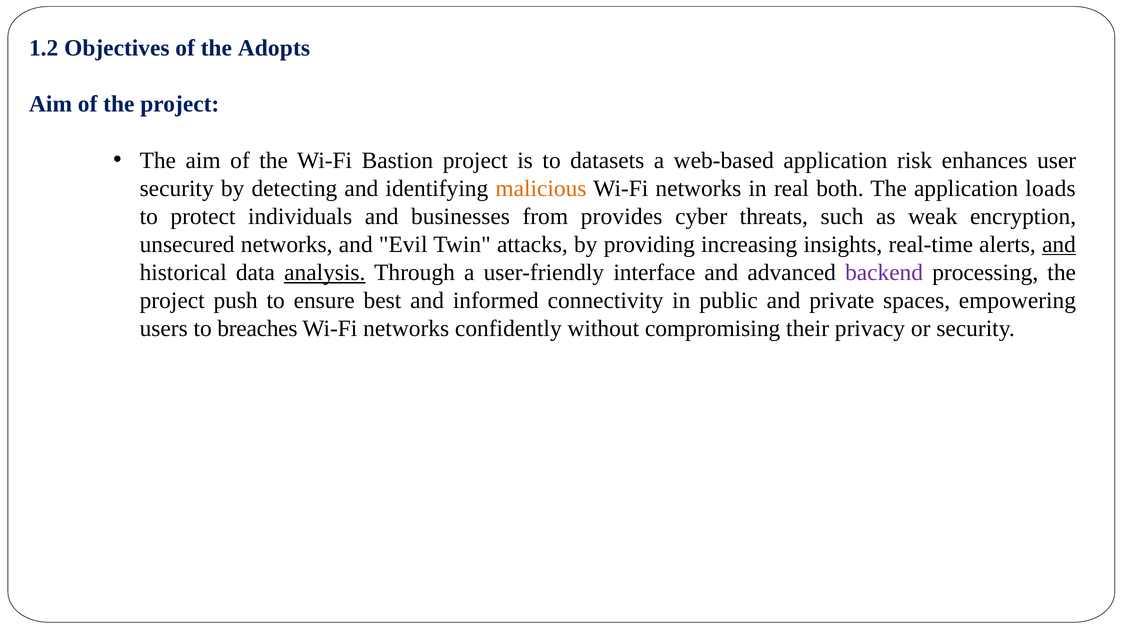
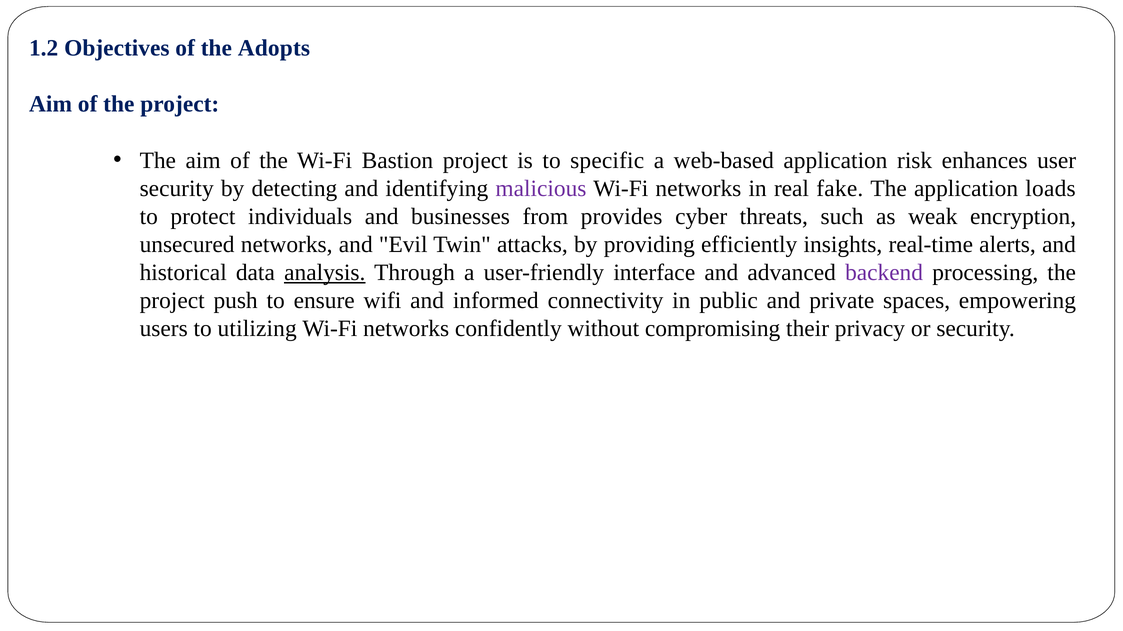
datasets: datasets -> specific (607, 160)
malicious colour: orange -> purple (541, 189)
both: both -> fake (840, 189)
increasing: increasing -> efficiently (749, 245)
and underline: present -> none (1059, 245)
best: best -> wifi (382, 301)
breaches: breaches -> utilizing (257, 329)
